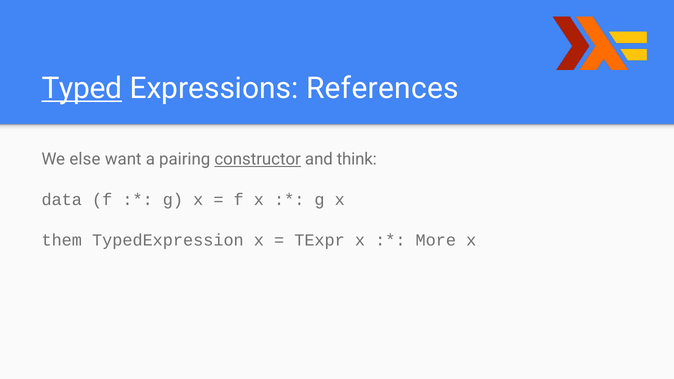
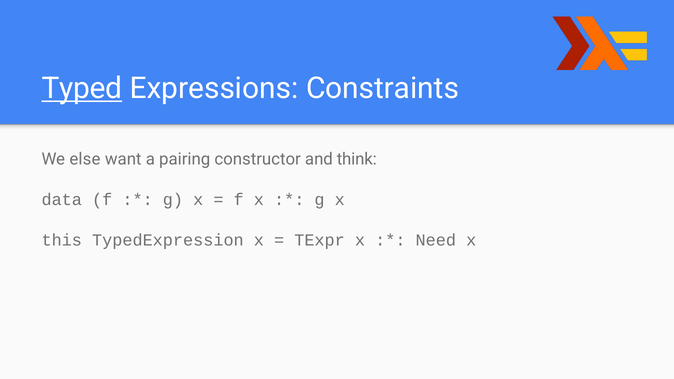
References: References -> Constraints (382, 88)
constructor underline: present -> none (258, 159)
them: them -> this (62, 240)
More: More -> Need (436, 240)
